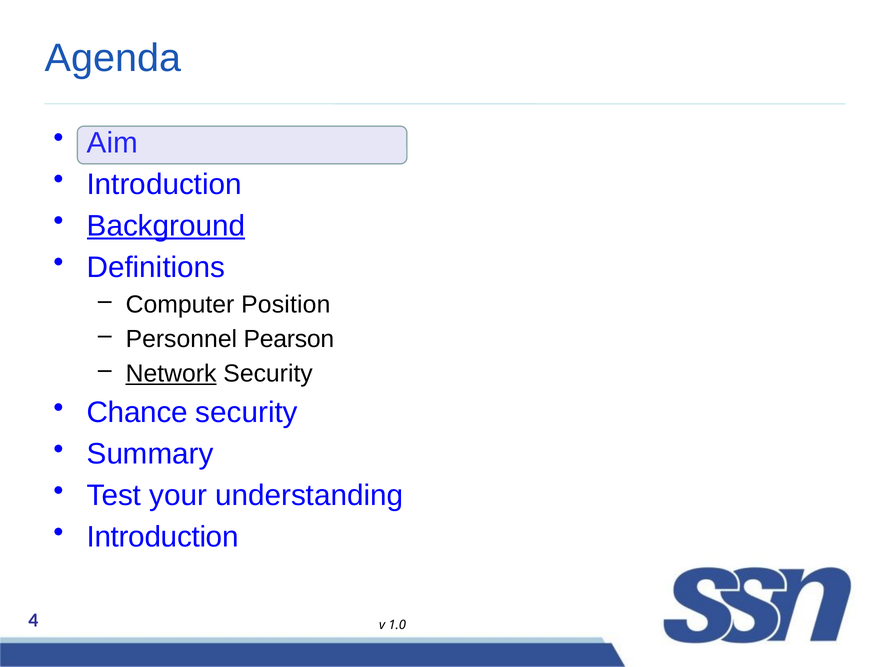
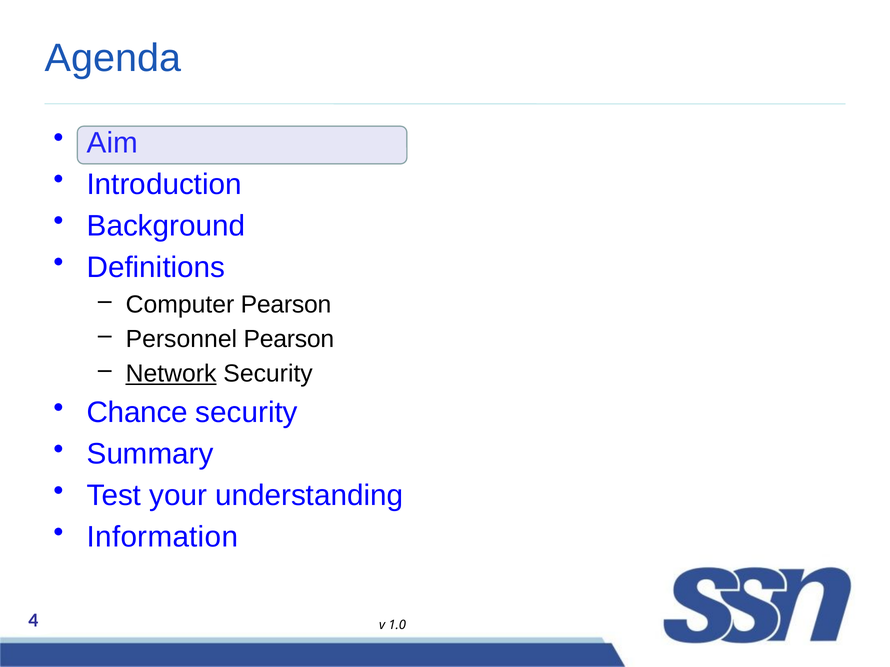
Background underline: present -> none (166, 226)
Computer Position: Position -> Pearson (286, 305)
Introduction: Introduction -> Information (162, 538)
